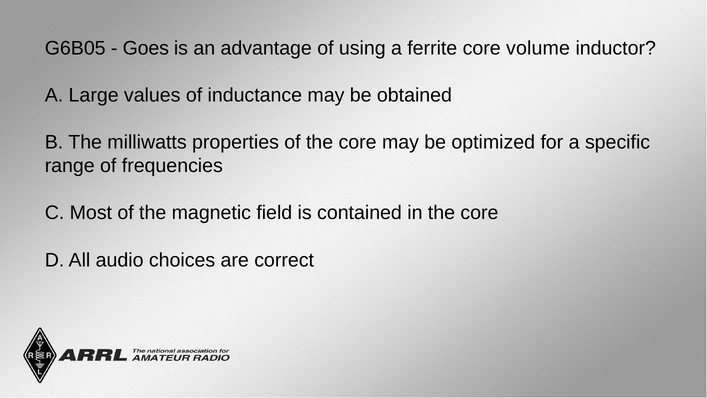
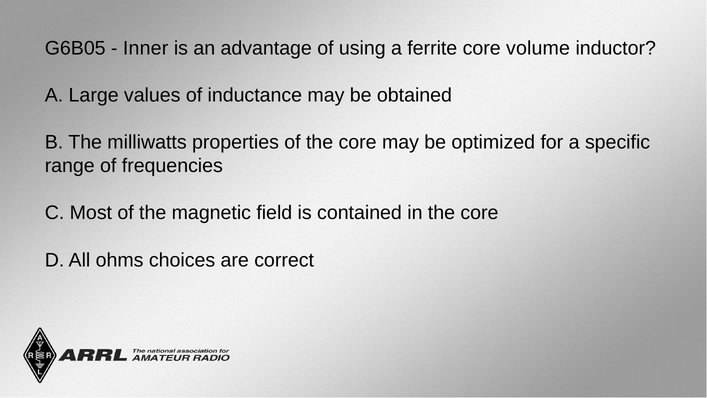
Goes: Goes -> Inner (146, 48)
audio: audio -> ohms (120, 260)
